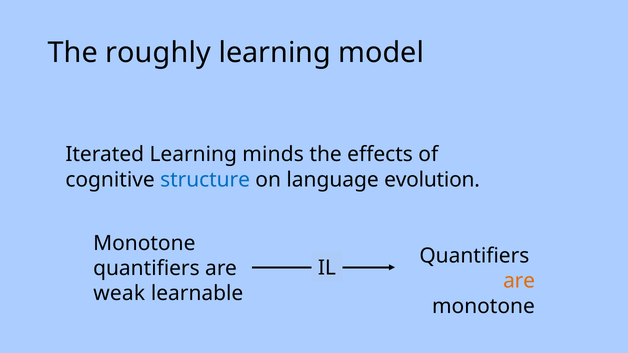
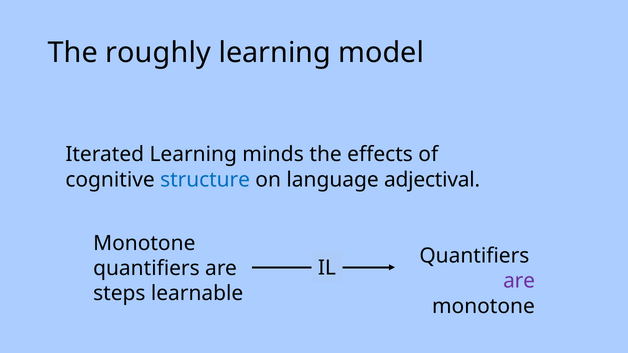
evolution: evolution -> adjectival (432, 180)
are colour: orange -> purple (519, 281)
weak: weak -> steps (119, 294)
